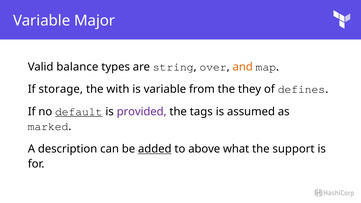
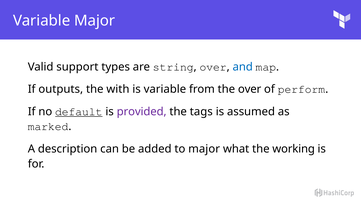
balance: balance -> support (77, 67)
and colour: orange -> blue (243, 67)
storage: storage -> outputs (61, 89)
the they: they -> over (250, 89)
defines: defines -> perform (302, 89)
added underline: present -> none (155, 149)
to above: above -> major (204, 149)
support: support -> working (294, 149)
